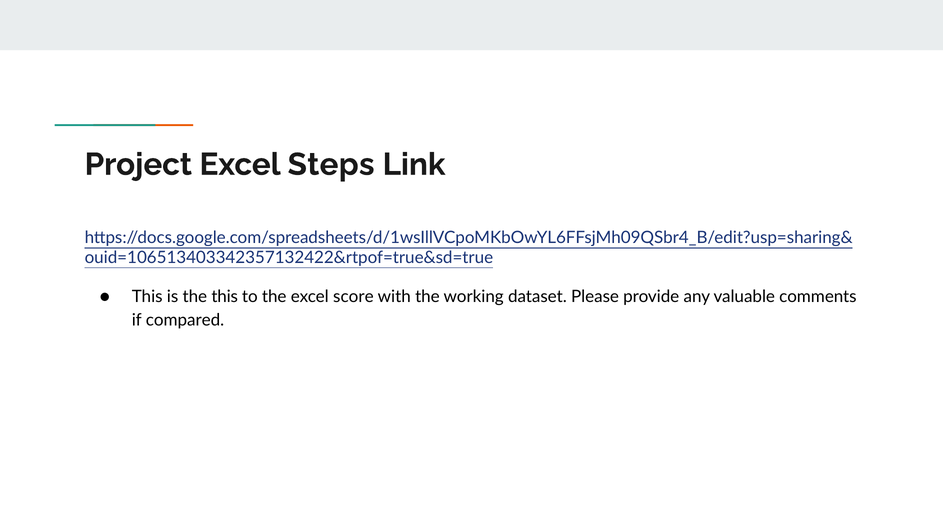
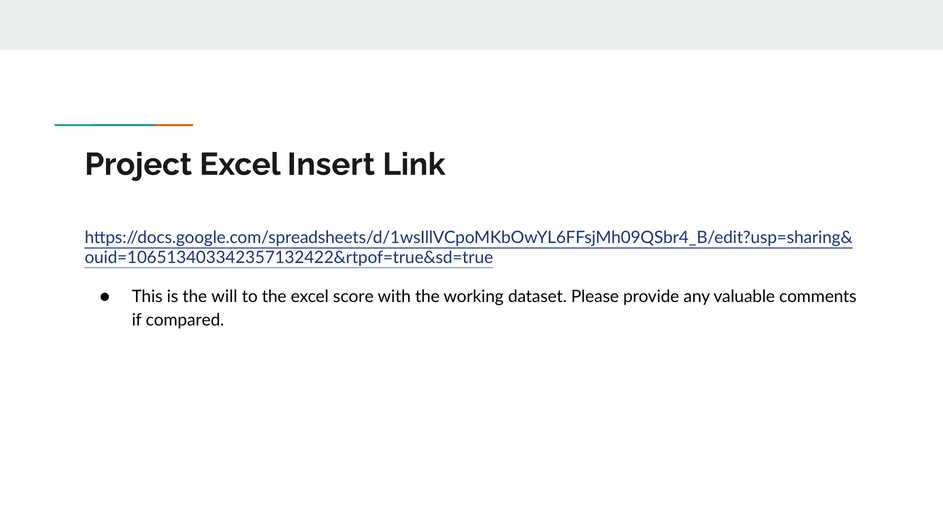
Steps: Steps -> Insert (331, 165)
the this: this -> will (225, 297)
